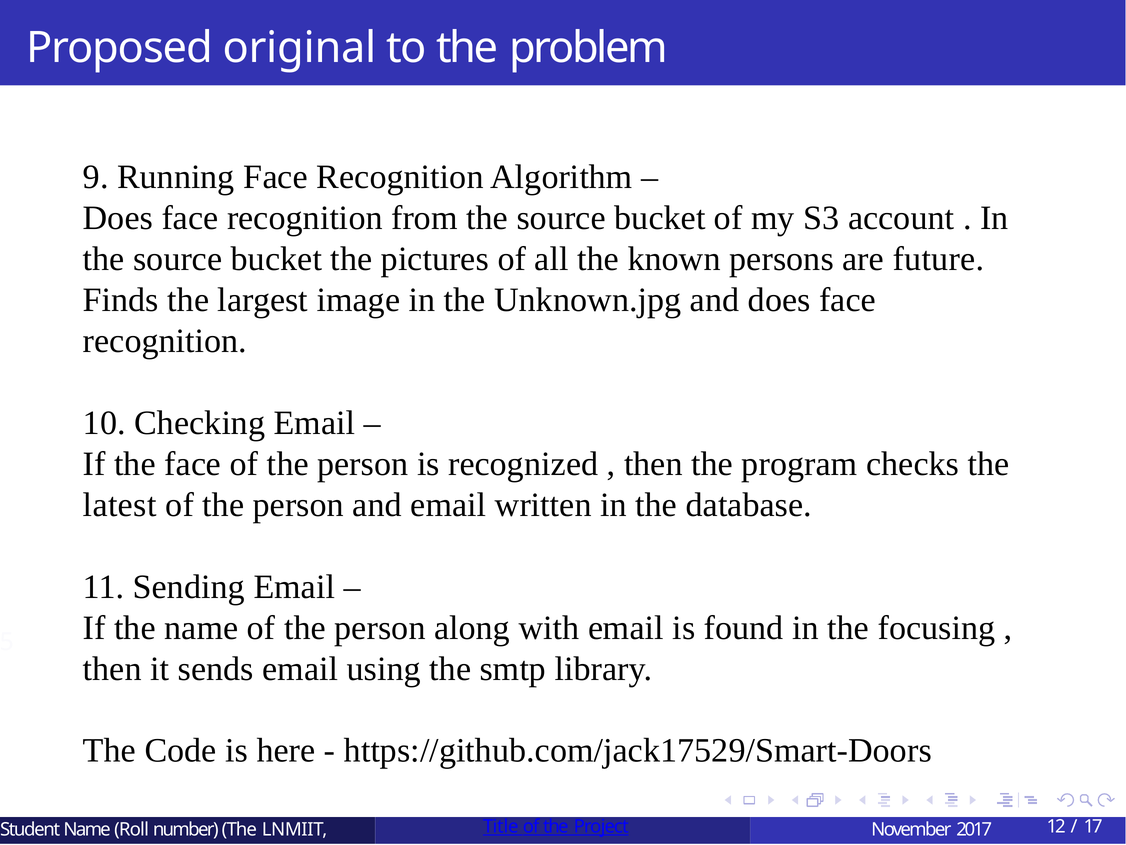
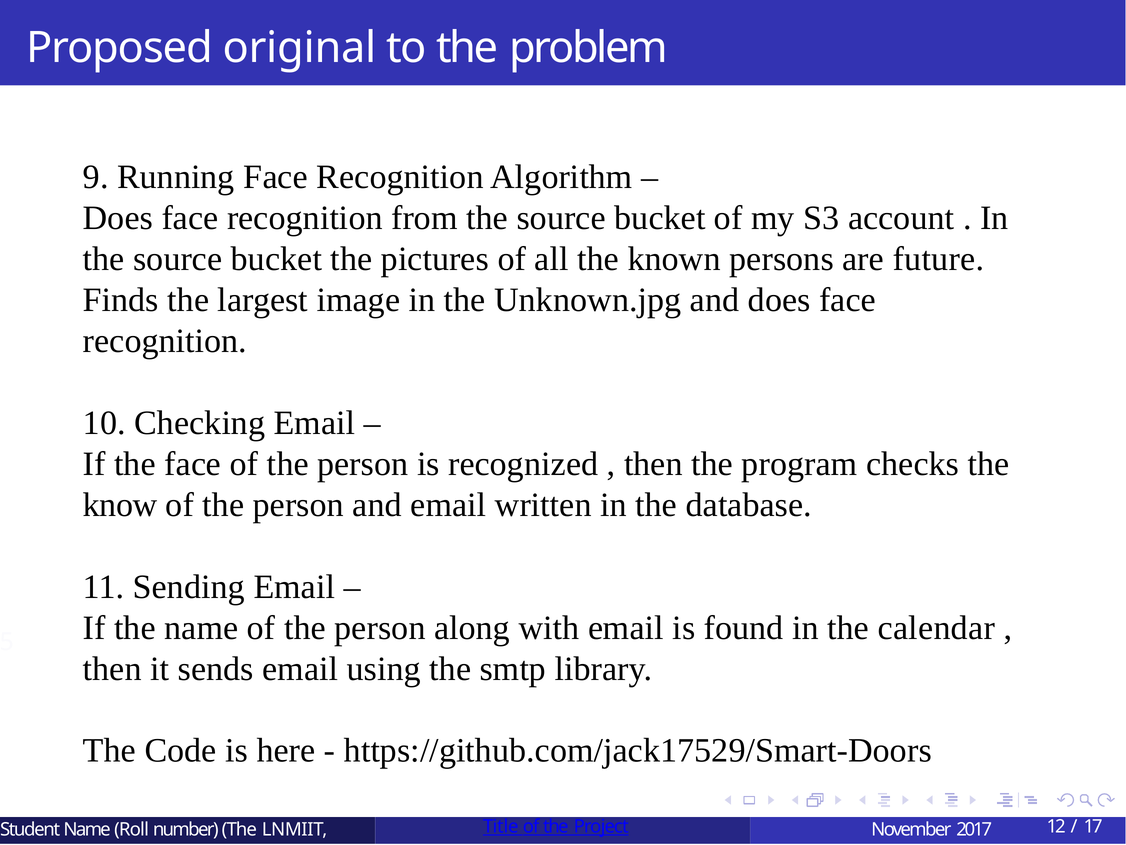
latest: latest -> know (120, 505)
focusing: focusing -> calendar (936, 628)
